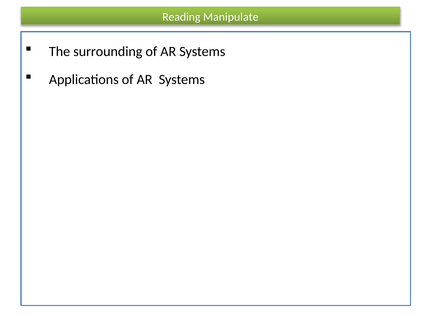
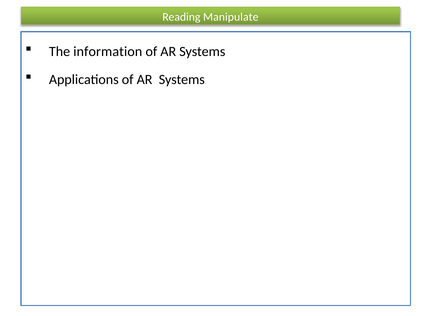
surrounding: surrounding -> information (108, 52)
